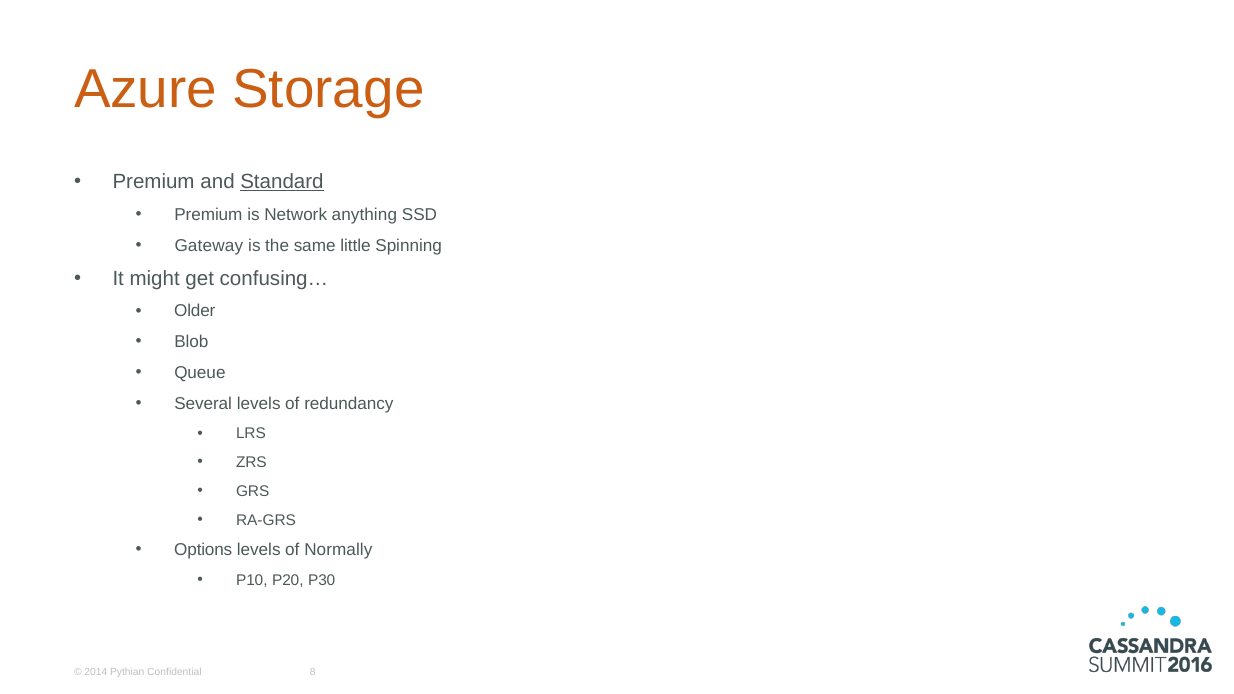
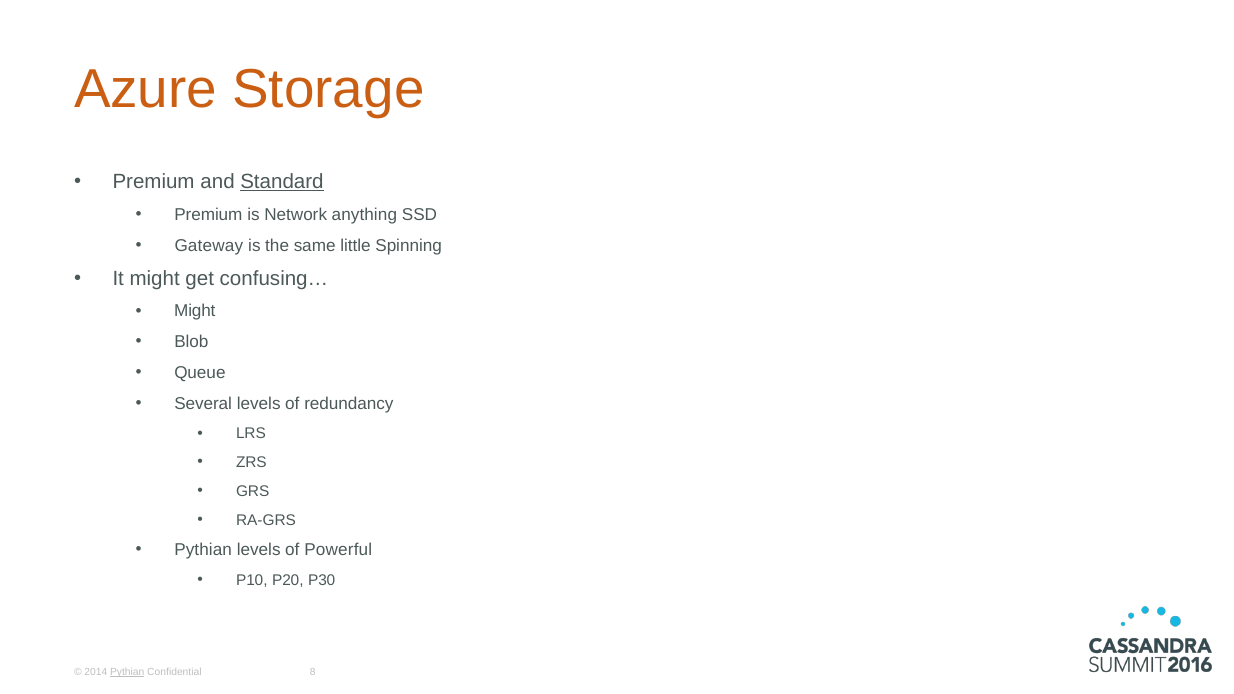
Older: Older -> Might (195, 311)
Options: Options -> Pythian (203, 550)
Normally: Normally -> Powerful (338, 550)
Pythian underline: none -> present (127, 672)
